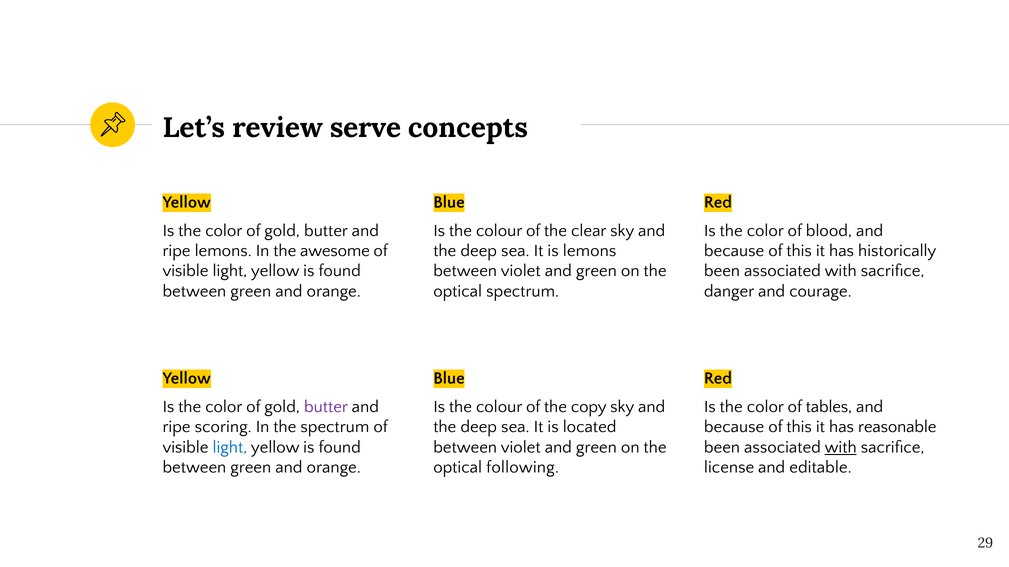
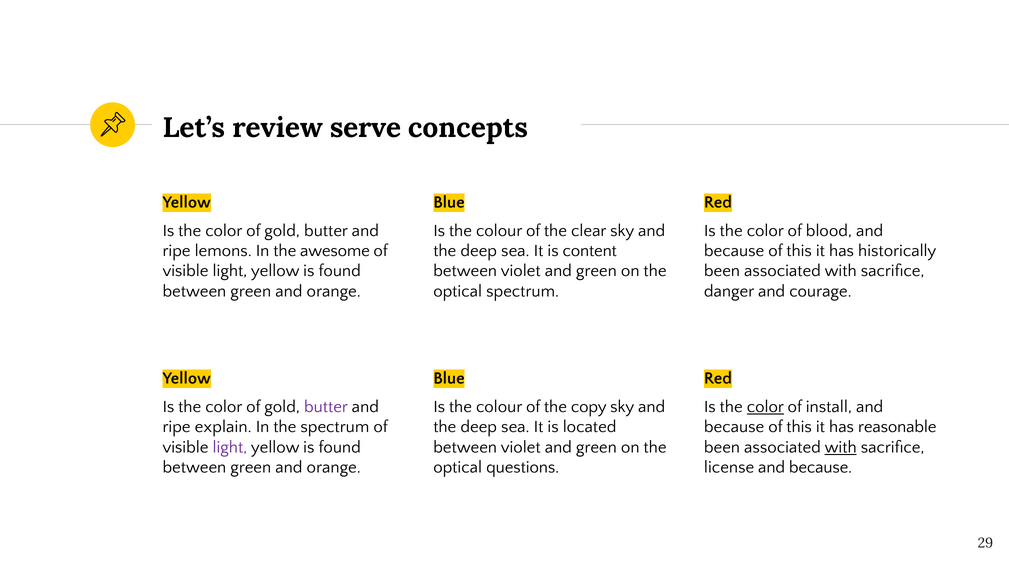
is lemons: lemons -> content (590, 251)
color underline: none -> present (765, 407)
tables: tables -> install (829, 407)
scoring: scoring -> explain (223, 427)
light colour: blue -> purple (230, 448)
following: following -> questions (523, 468)
editable: editable -> because (821, 468)
